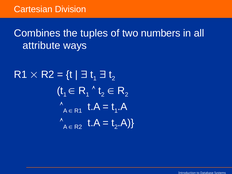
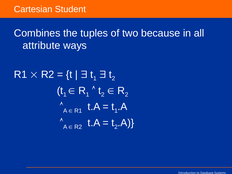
Division: Division -> Student (70, 9)
numbers: numbers -> because (161, 33)
